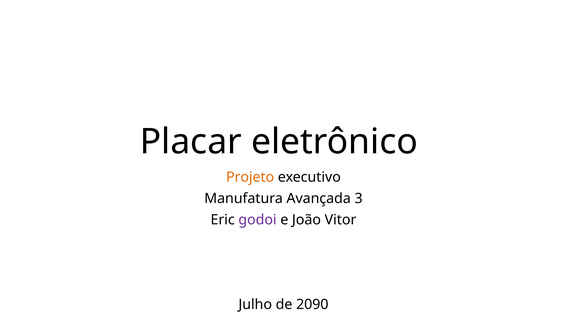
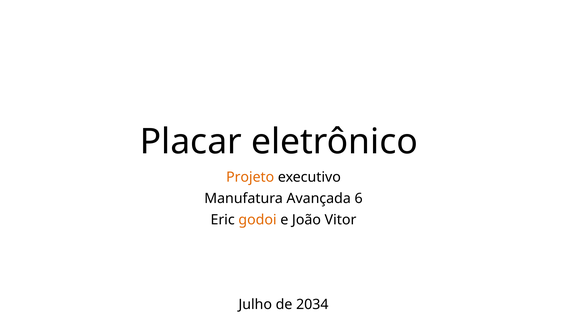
3: 3 -> 6 (359, 198)
godoi colour: purple -> orange (258, 220)
2090: 2090 -> 2034 (312, 304)
